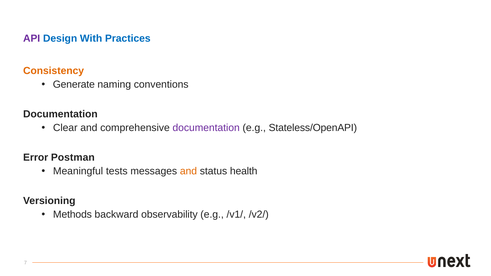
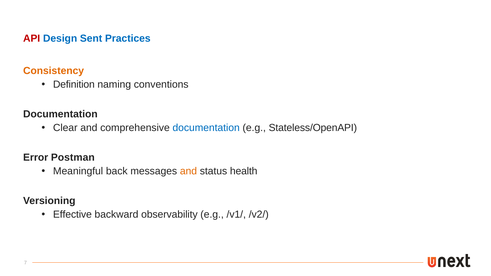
API colour: purple -> red (32, 39)
With: With -> Sent (91, 39)
Generate: Generate -> Definition (74, 85)
documentation colour: purple -> blue (206, 128)
tests: tests -> back (117, 171)
Methods: Methods -> Effective (72, 215)
